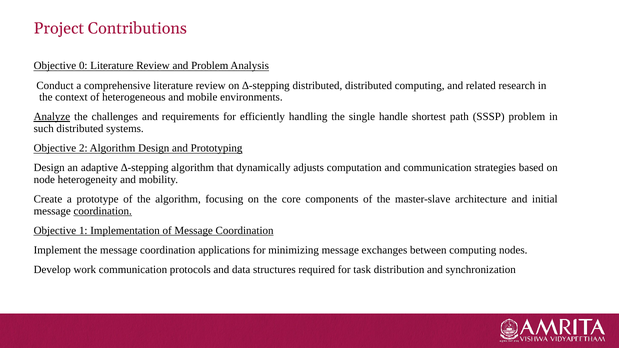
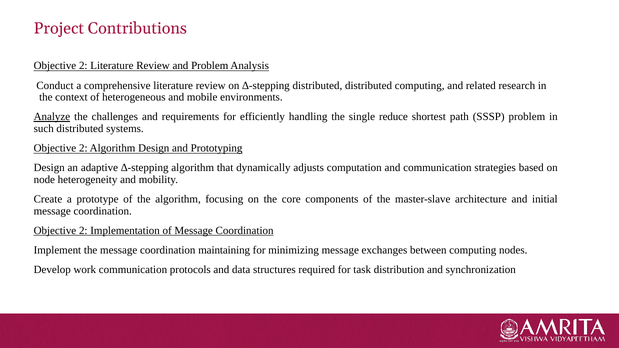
0: 0 -> 2 (83, 66)
handle: handle -> reduce (393, 117)
coordination underline: present -> none (103, 211)
1: 1 -> 2 (83, 231)
applications: applications -> maintaining (224, 250)
